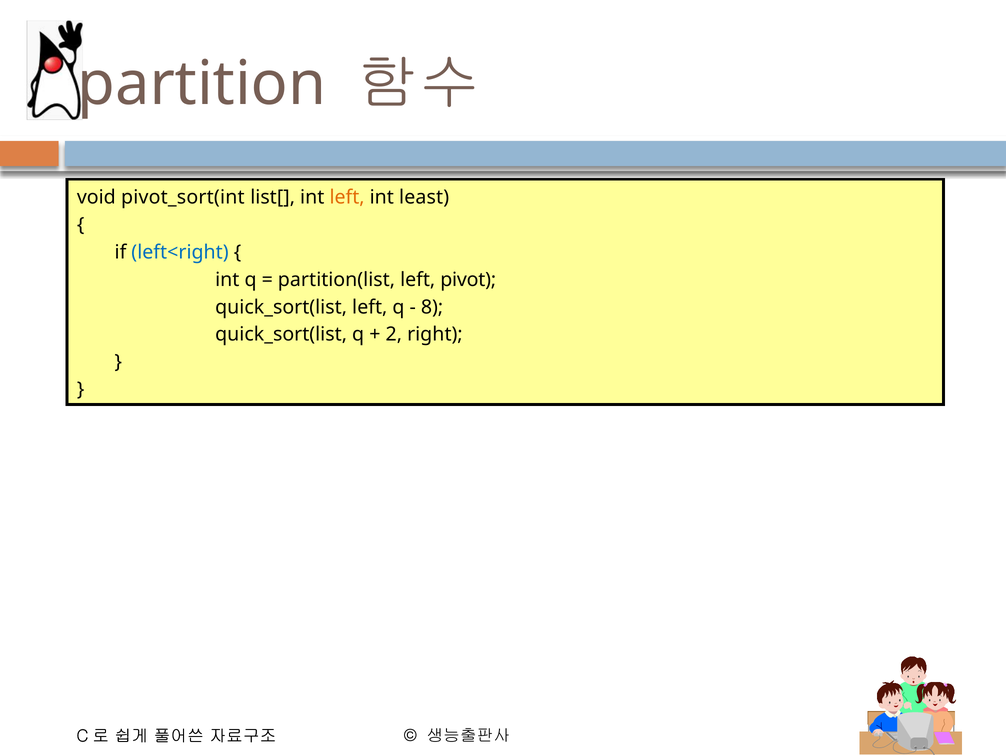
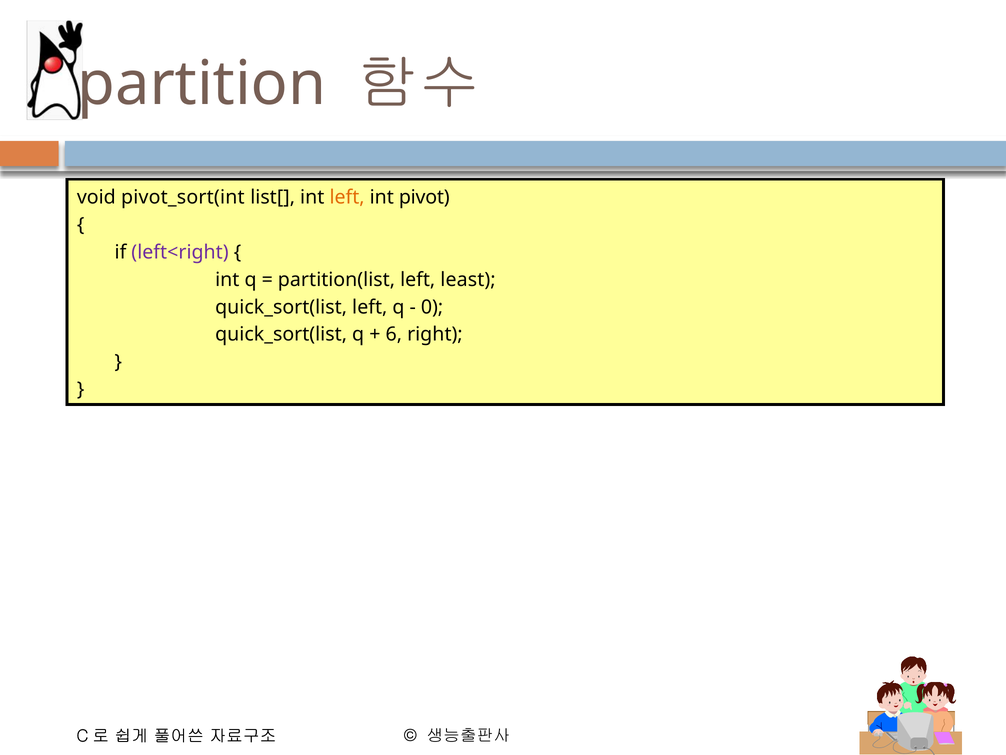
least: least -> pivot (424, 197)
left<right colour: blue -> purple (180, 252)
pivot: pivot -> least (468, 279)
8: 8 -> 0 (432, 307)
2: 2 -> 6 (394, 334)
